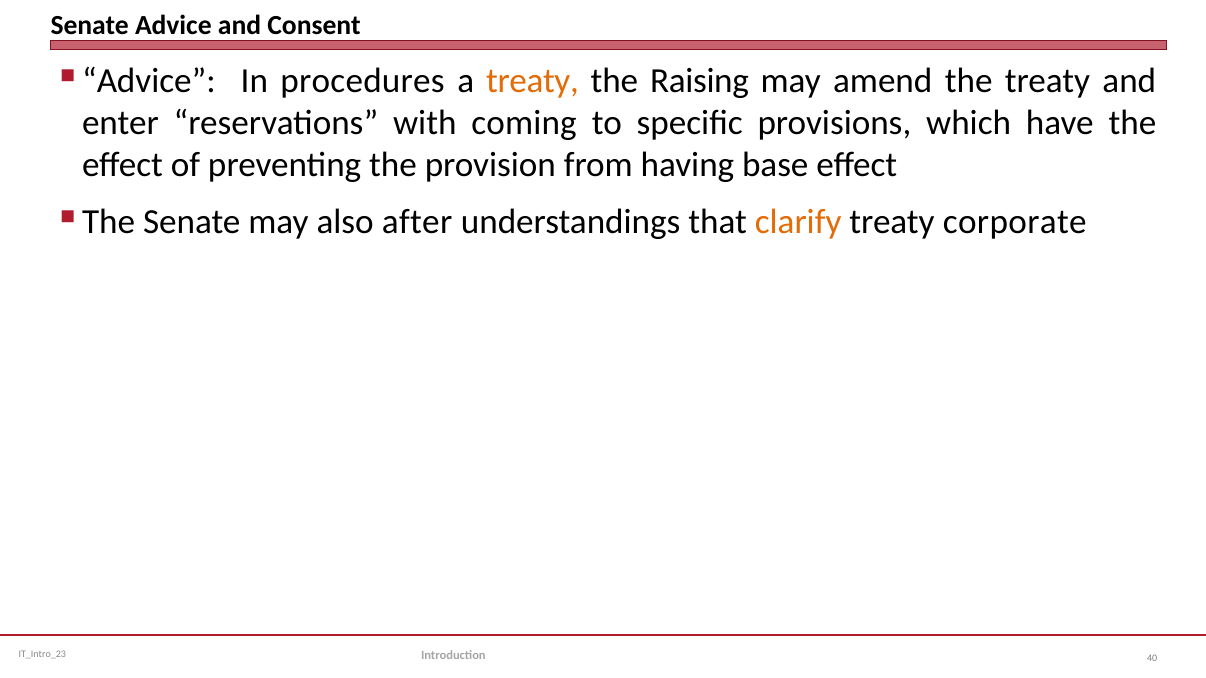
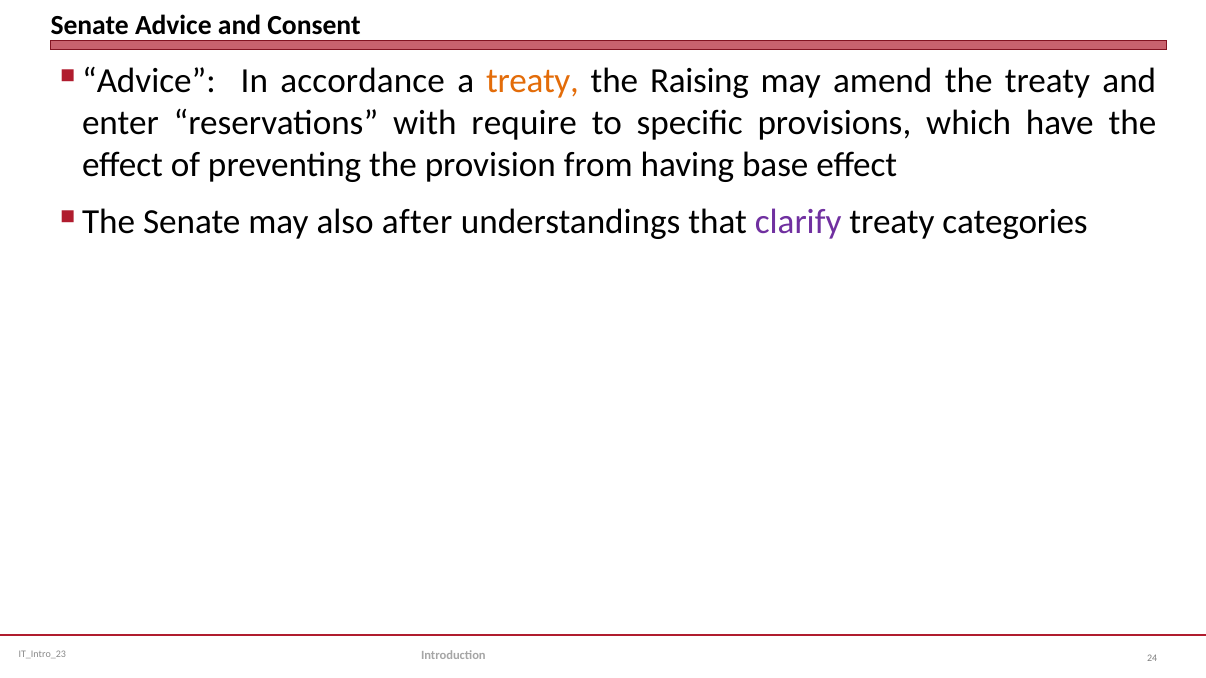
procedures: procedures -> accordance (363, 81)
coming: coming -> require (524, 123)
clarify colour: orange -> purple (798, 222)
corporate: corporate -> categories (1015, 222)
40: 40 -> 24 (1152, 659)
